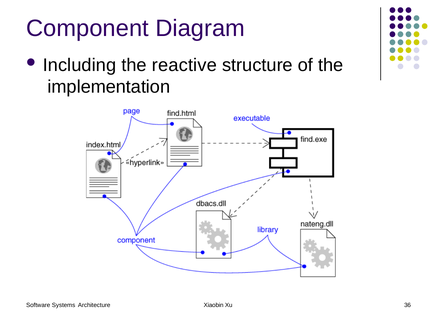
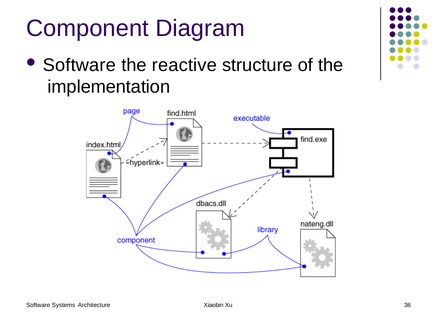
Including: Including -> Software (79, 65)
